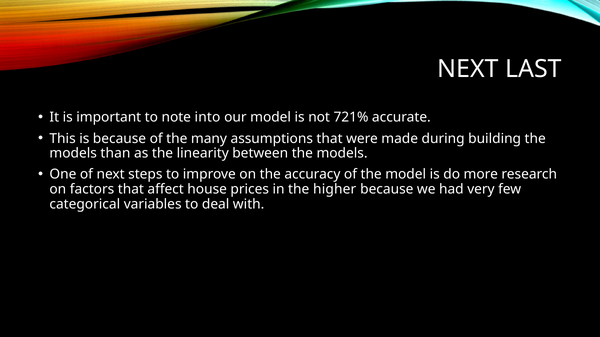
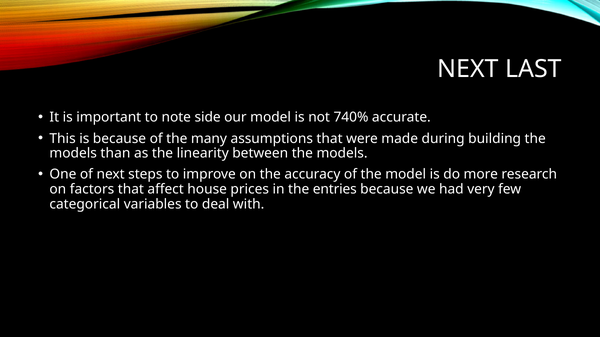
into: into -> side (208, 118)
721%: 721% -> 740% (351, 118)
higher: higher -> entries (335, 189)
